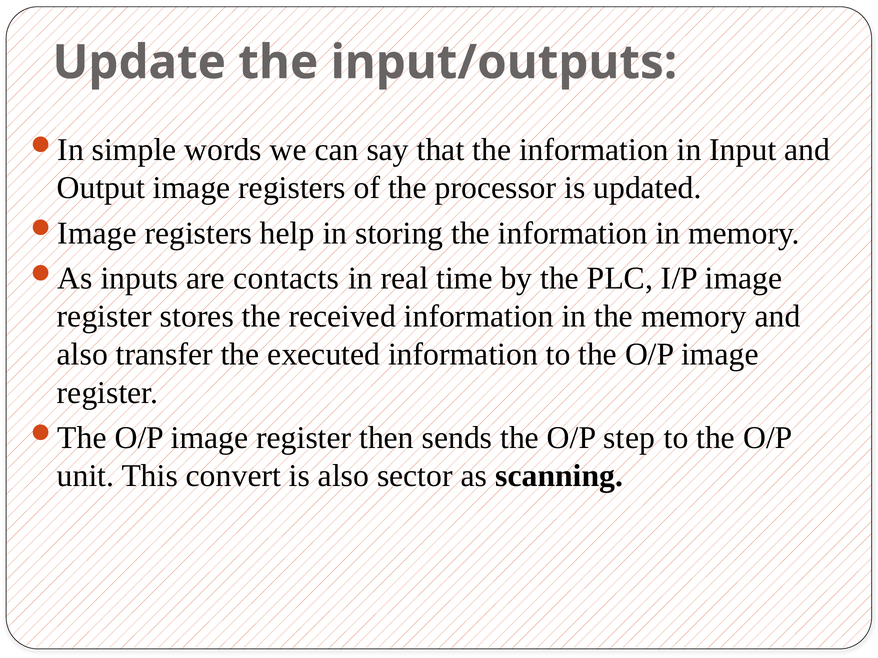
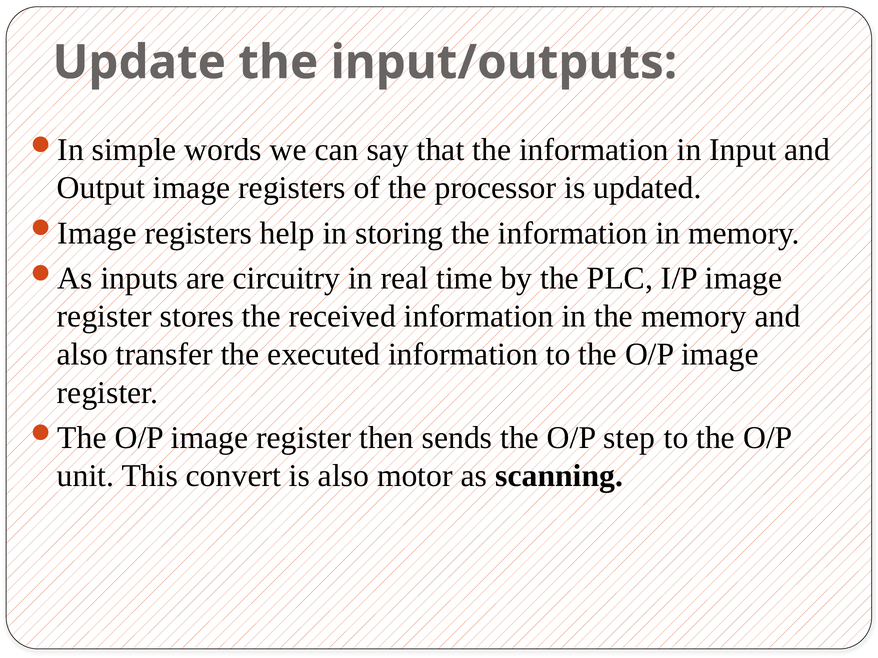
contacts: contacts -> circuitry (286, 279)
sector: sector -> motor (415, 476)
